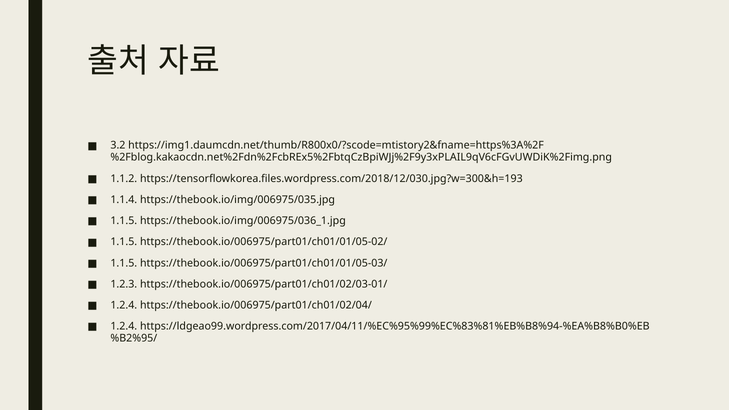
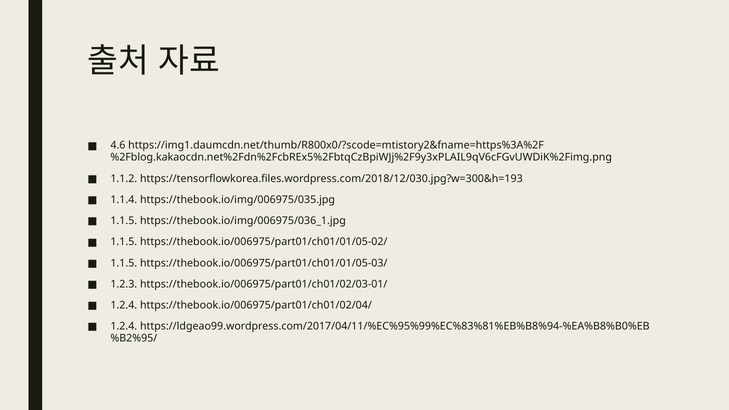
3.2: 3.2 -> 4.6 (118, 146)
